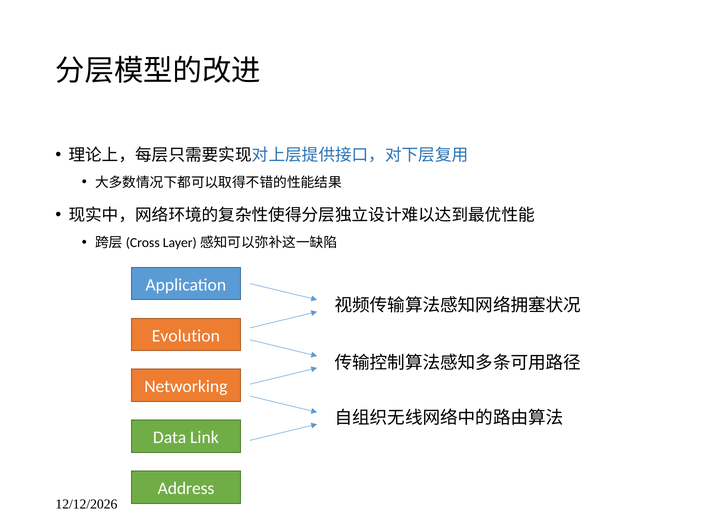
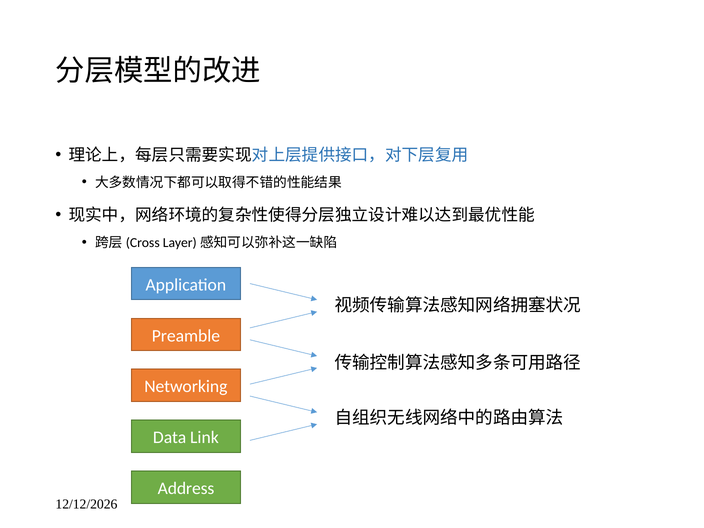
Evolution: Evolution -> Preamble (186, 336)
